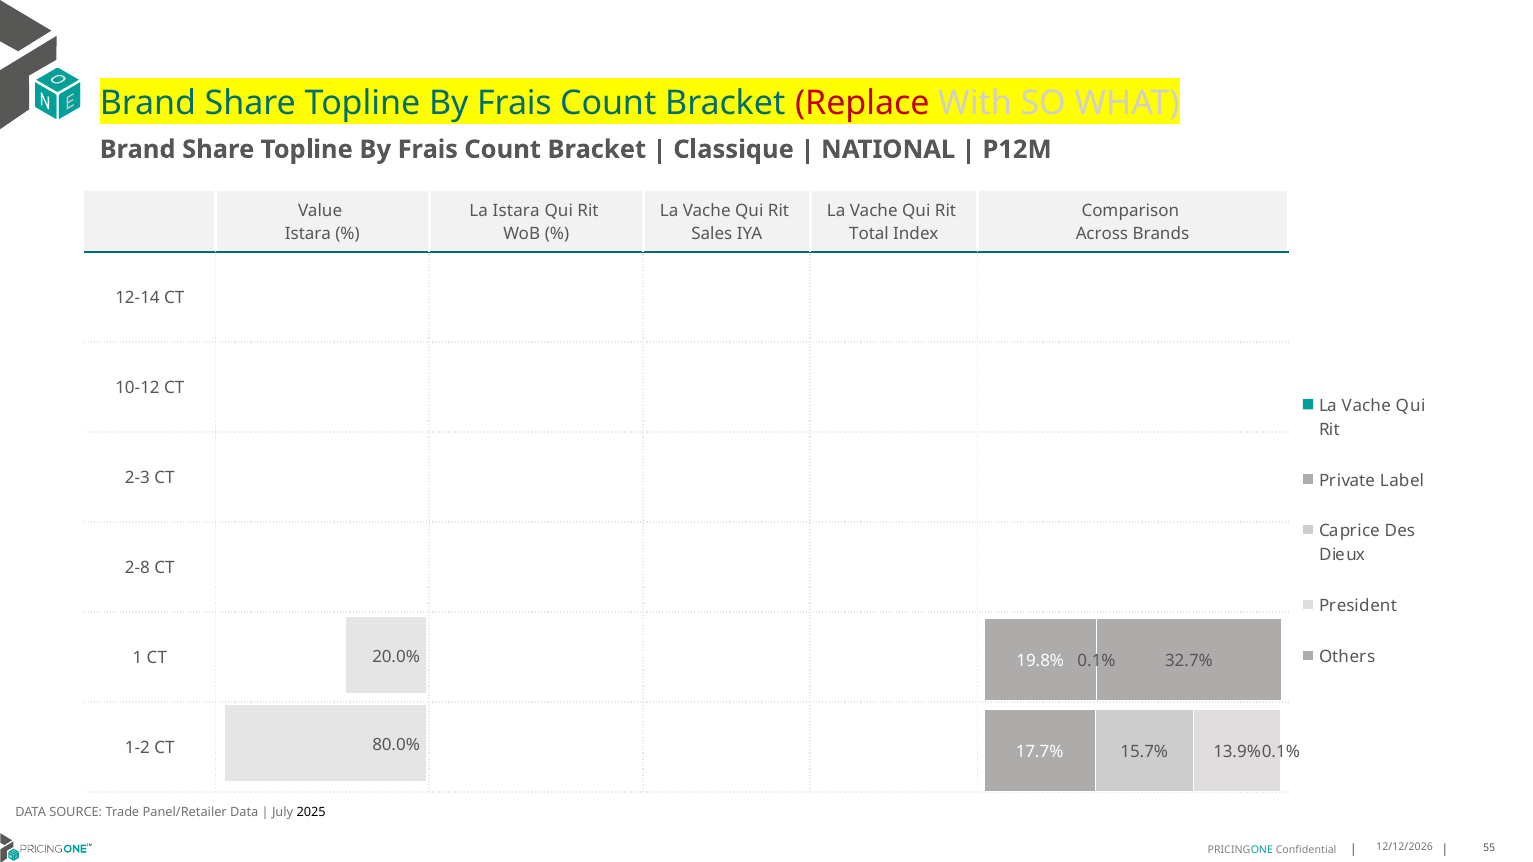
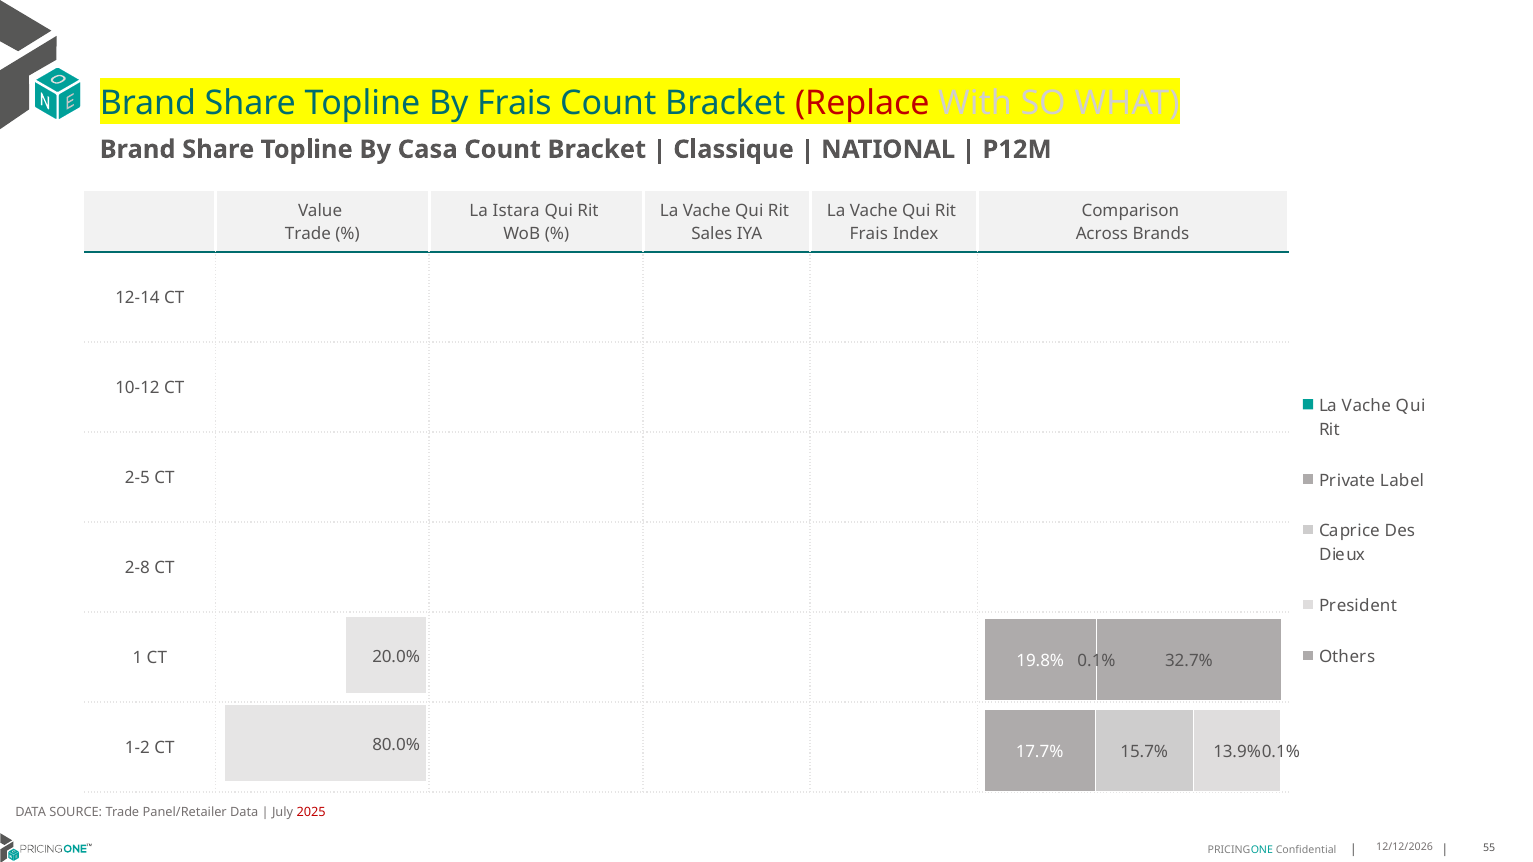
Frais: Frais -> Casa (428, 149)
Istara: Istara -> Trade (308, 234)
Total: Total -> Frais (869, 234)
2-3: 2-3 -> 2-5 (137, 478)
2025 colour: black -> red (311, 812)
